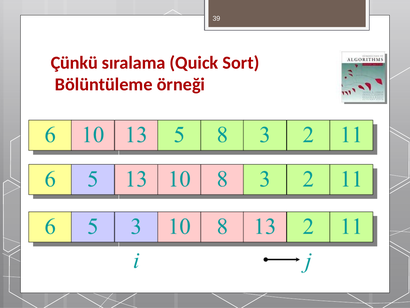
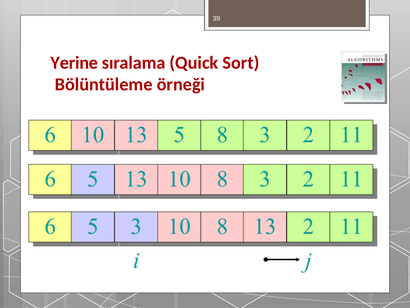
Çünkü: Çünkü -> Yerine (74, 63)
